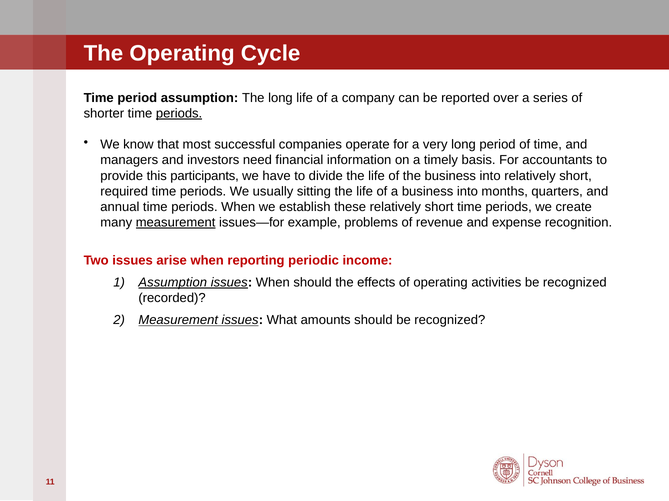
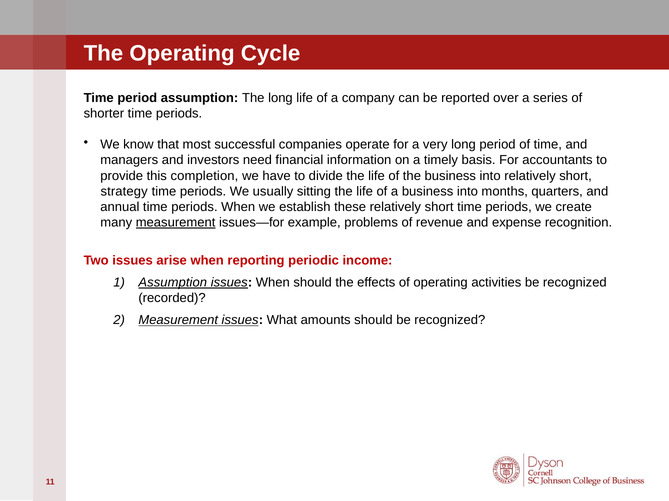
periods underline: present -> none (179, 114)
participants: participants -> completion (204, 176)
required: required -> strategy (124, 192)
